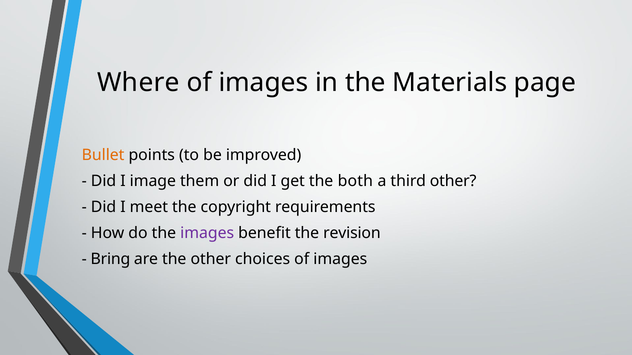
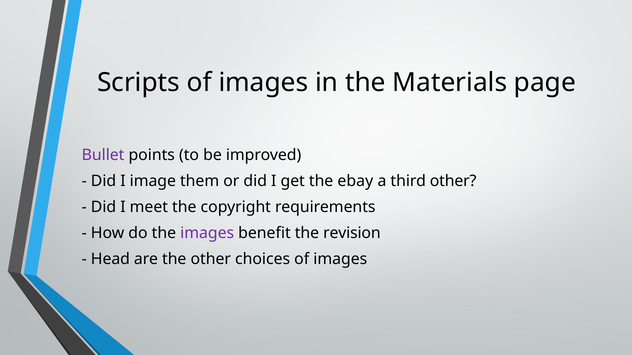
Where: Where -> Scripts (139, 83)
Bullet colour: orange -> purple (103, 155)
both: both -> ebay (355, 181)
Bring: Bring -> Head (110, 259)
